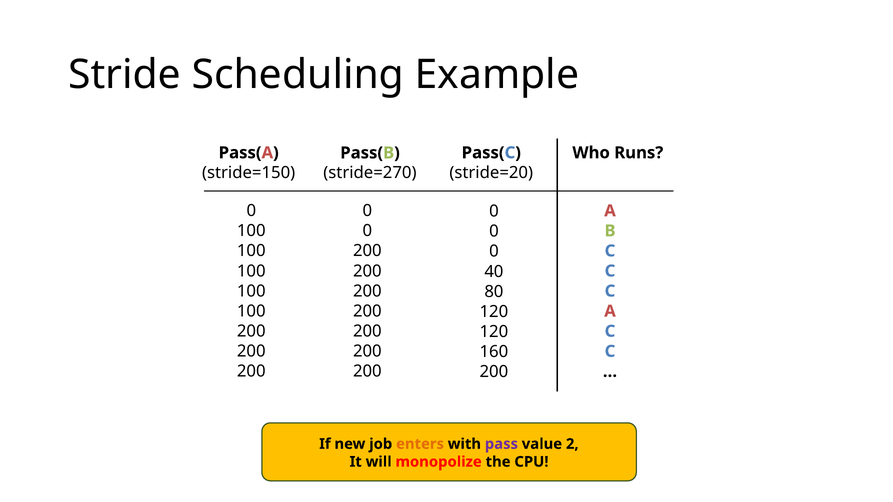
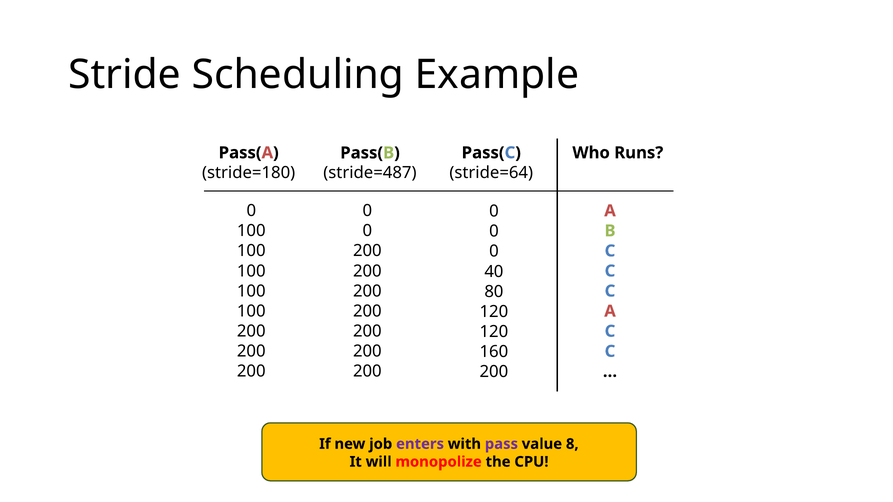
stride=150: stride=150 -> stride=180 (249, 173)
stride=20: stride=20 -> stride=64 (491, 173)
stride=270: stride=270 -> stride=487 (370, 173)
enters colour: orange -> purple (420, 444)
2: 2 -> 8 (572, 444)
